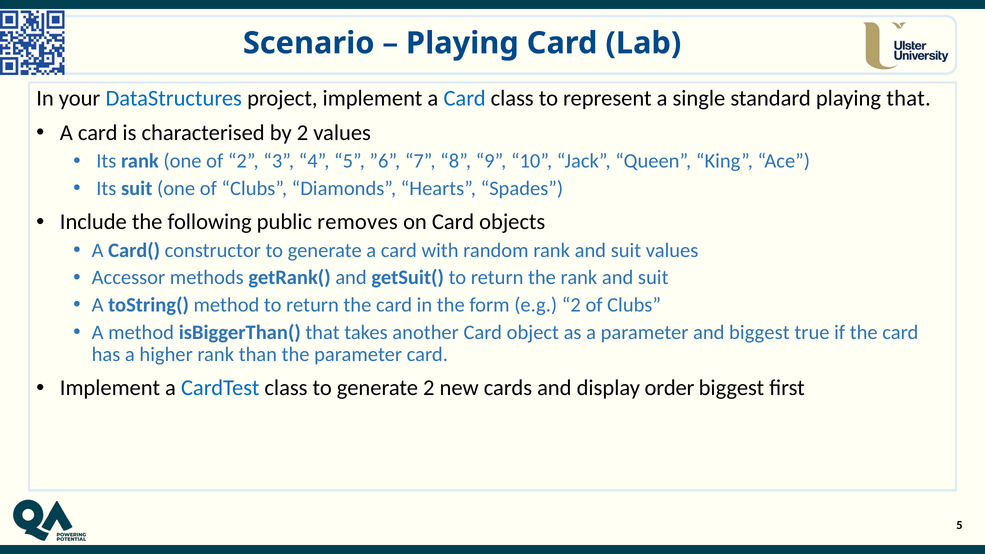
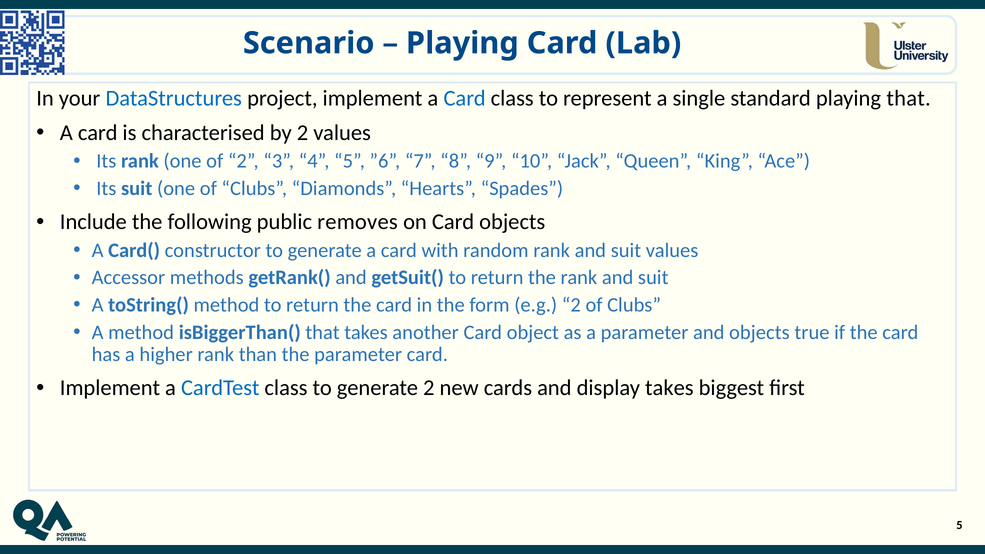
and biggest: biggest -> objects (759, 332)
display order: order -> takes (669, 388)
